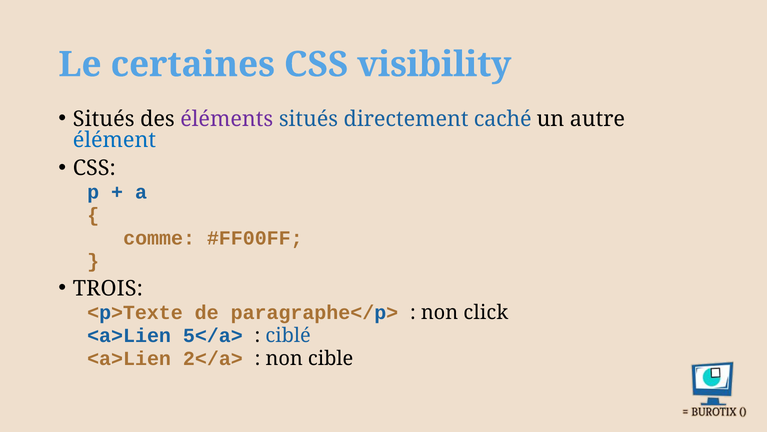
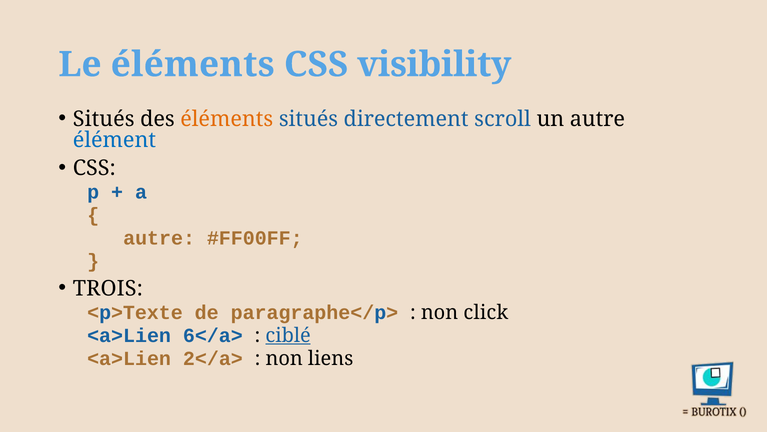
Le certaines: certaines -> éléments (193, 64)
éléments colour: purple -> orange (227, 119)
caché: caché -> scroll (503, 119)
comme: comme -> autre (159, 238)
5</a>: 5</a> -> 6</a> (213, 335)
ciblé underline: none -> present (288, 335)
cible: cible -> liens (331, 358)
